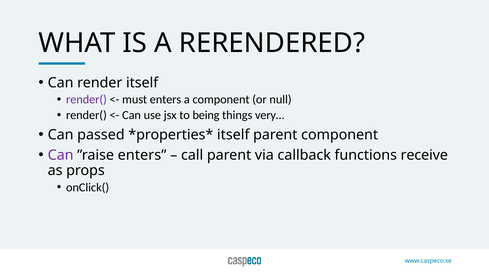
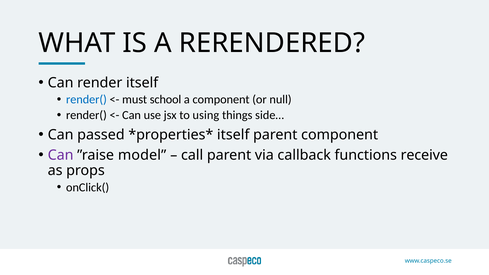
render( colour: purple -> blue (86, 100)
must enters: enters -> school (166, 100)
being: being -> using (206, 115)
very…: very… -> side… (270, 115)
”raise enters: enters -> model (142, 155)
